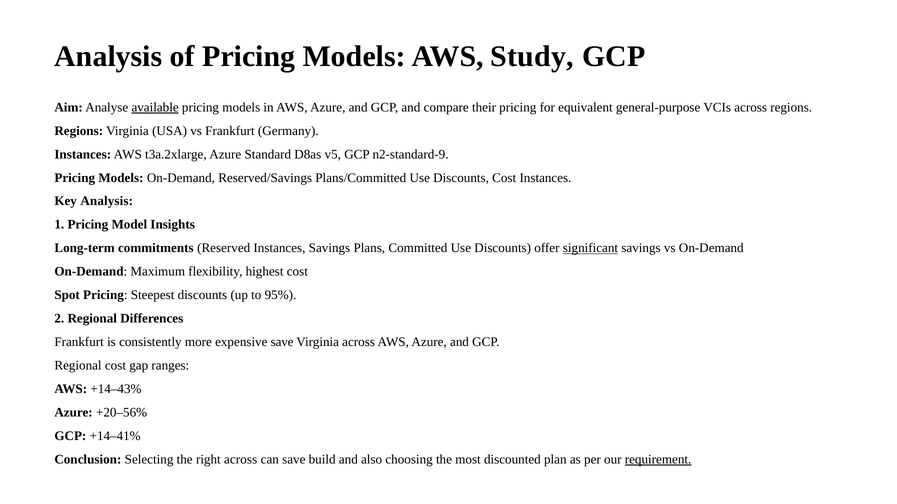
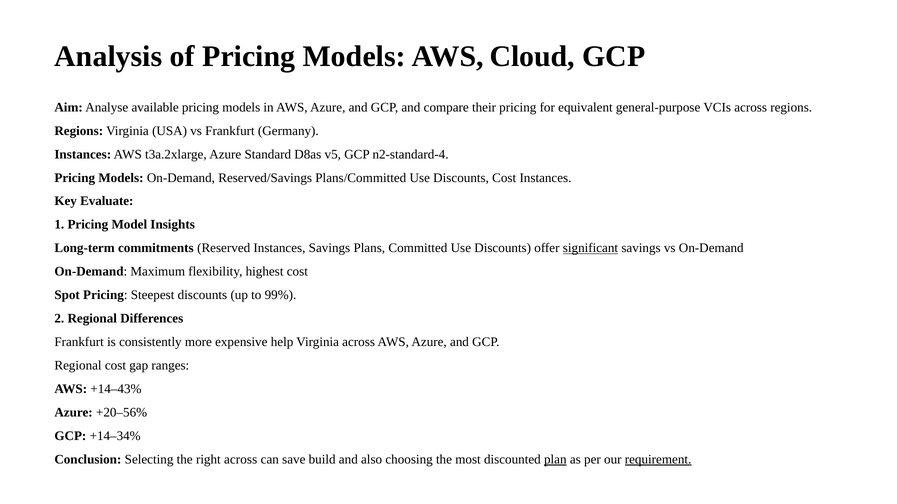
Study: Study -> Cloud (532, 56)
available underline: present -> none (155, 107)
n2-standard-9: n2-standard-9 -> n2-standard-4 (411, 154)
Key Analysis: Analysis -> Evaluate (107, 201)
95%: 95% -> 99% (281, 295)
expensive save: save -> help (282, 342)
+14–41%: +14–41% -> +14–34% (115, 436)
plan underline: none -> present (555, 460)
